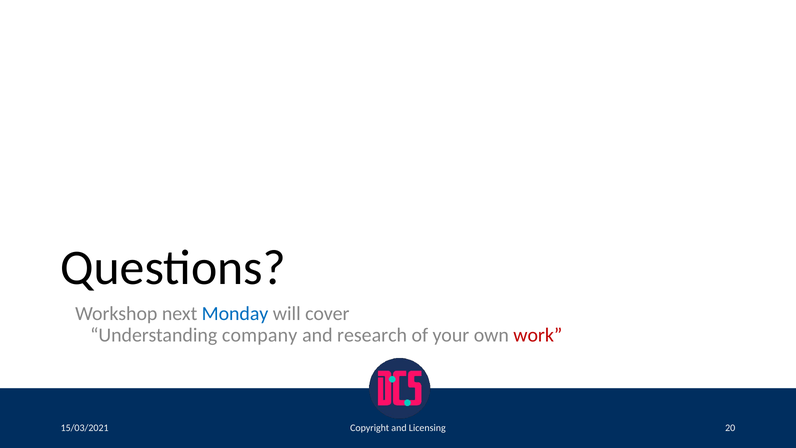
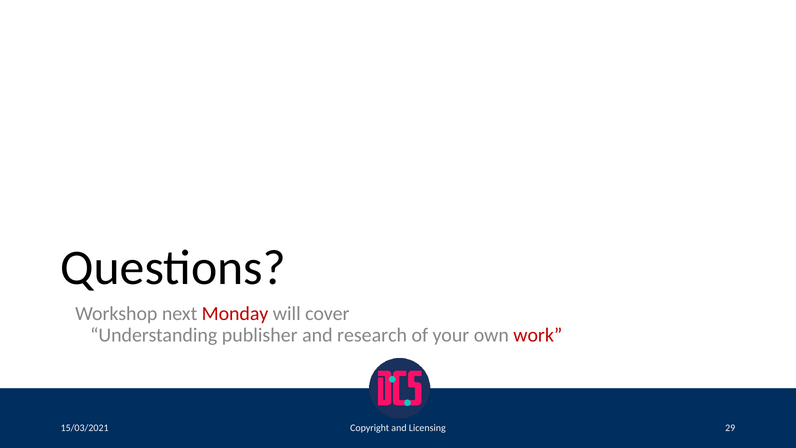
Monday colour: blue -> red (235, 313)
company: company -> publisher (260, 335)
20: 20 -> 29 (730, 427)
